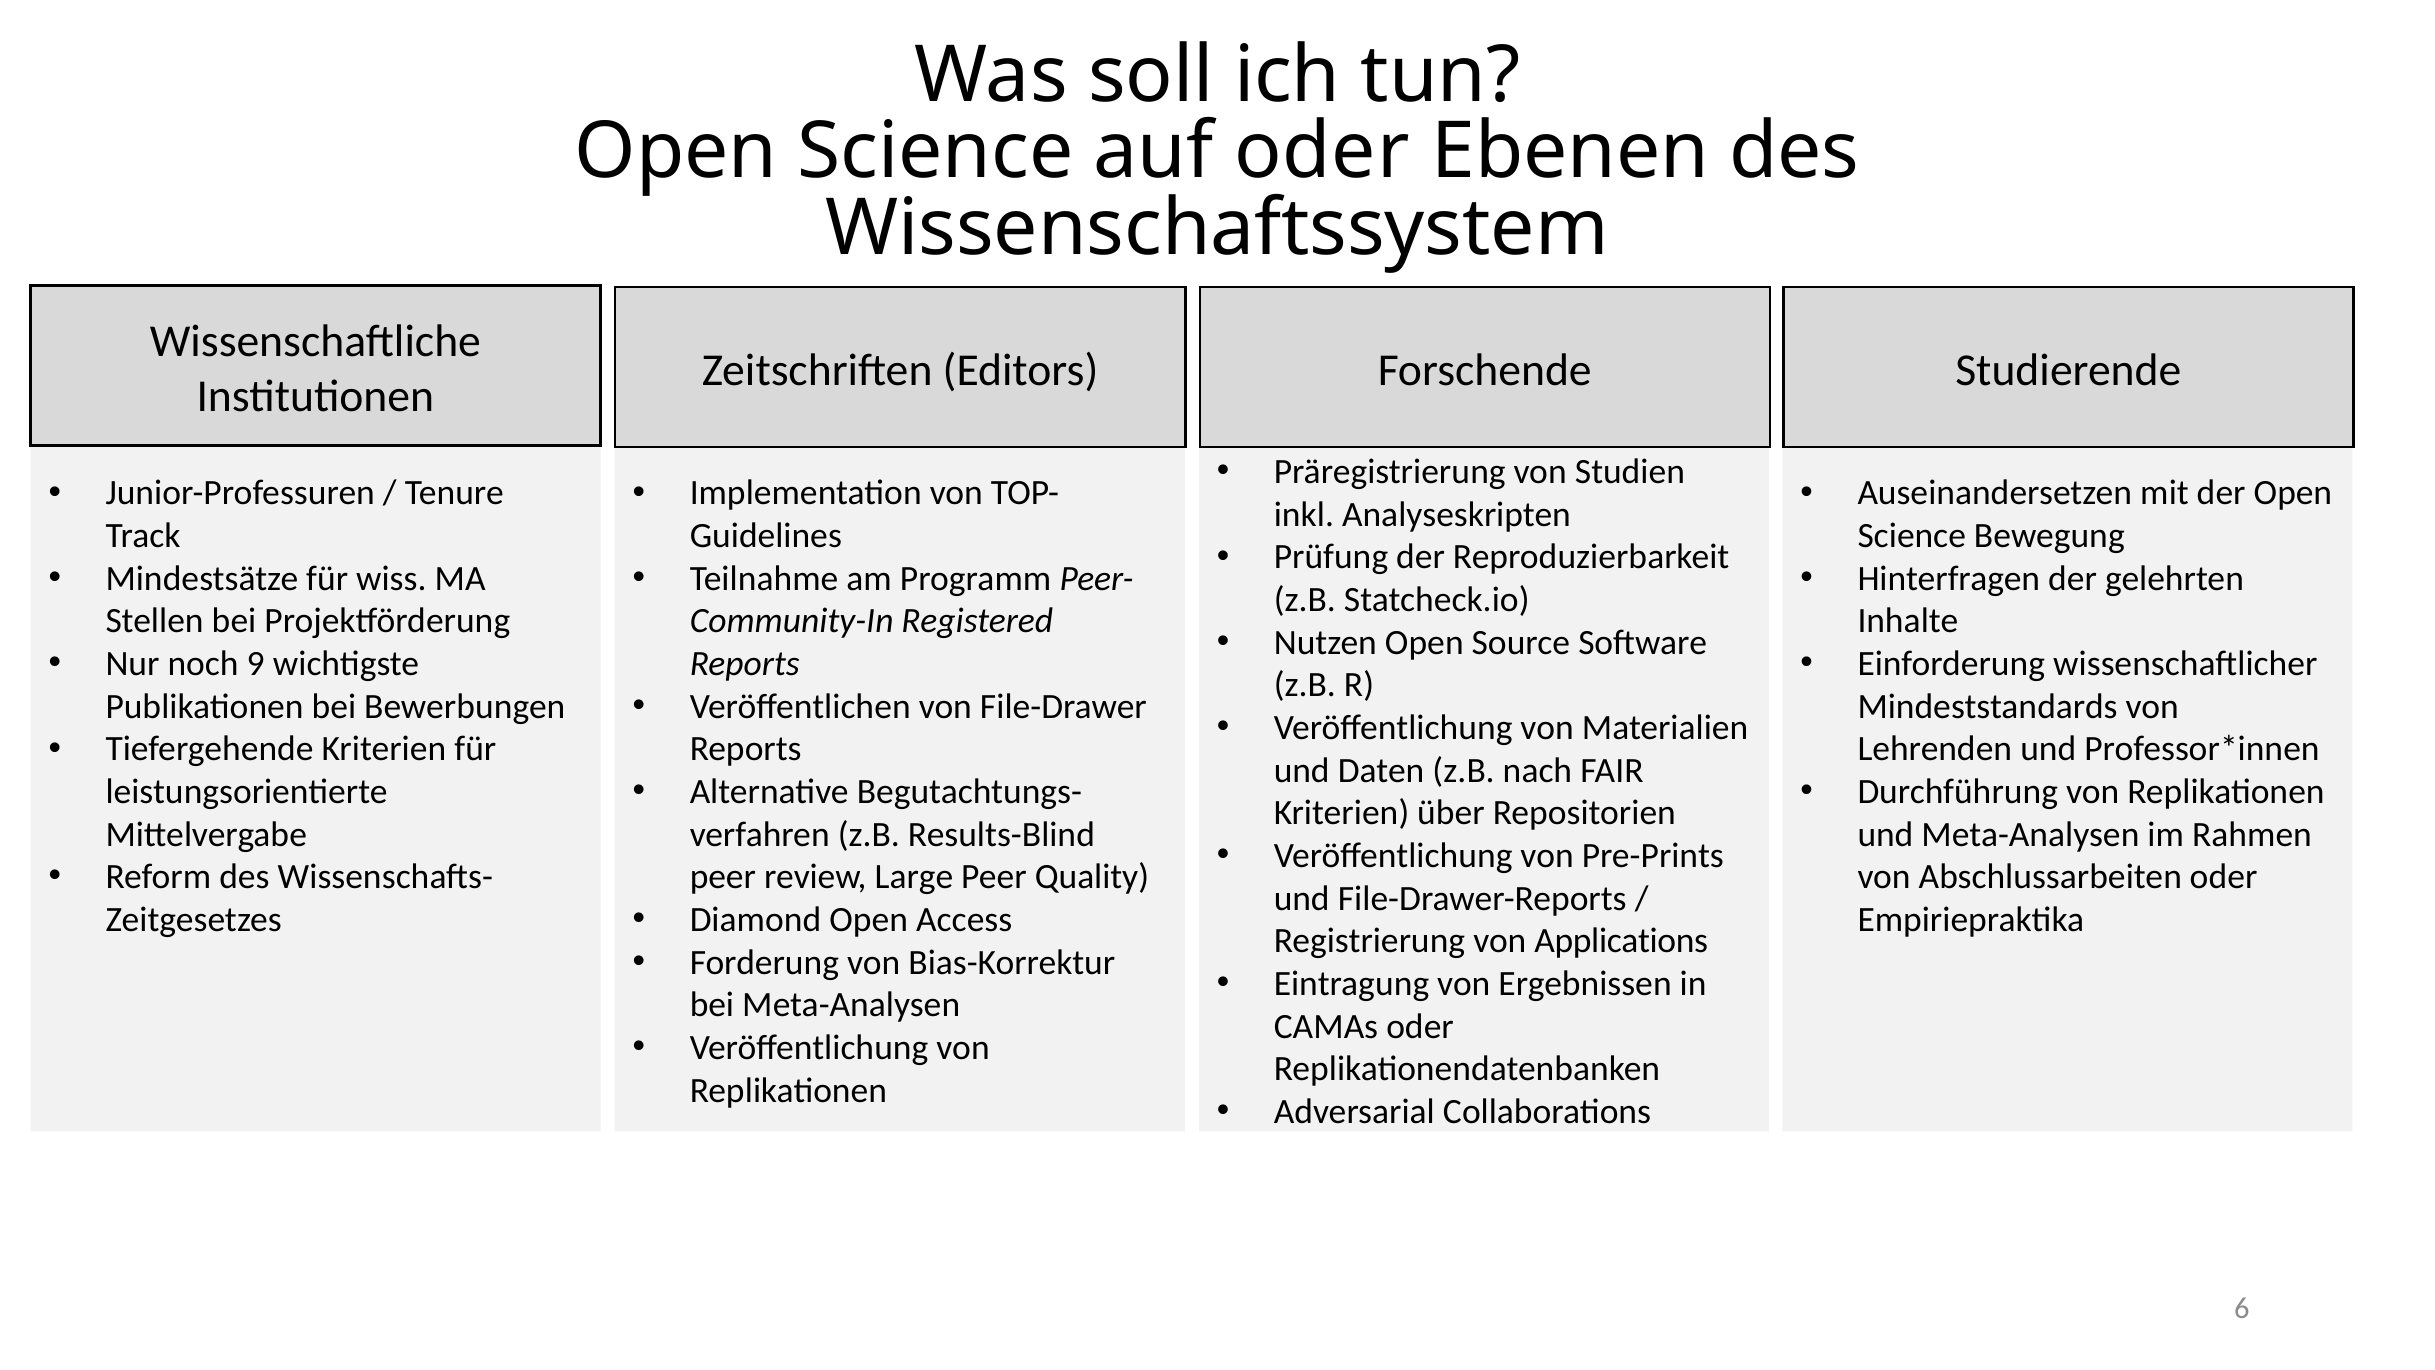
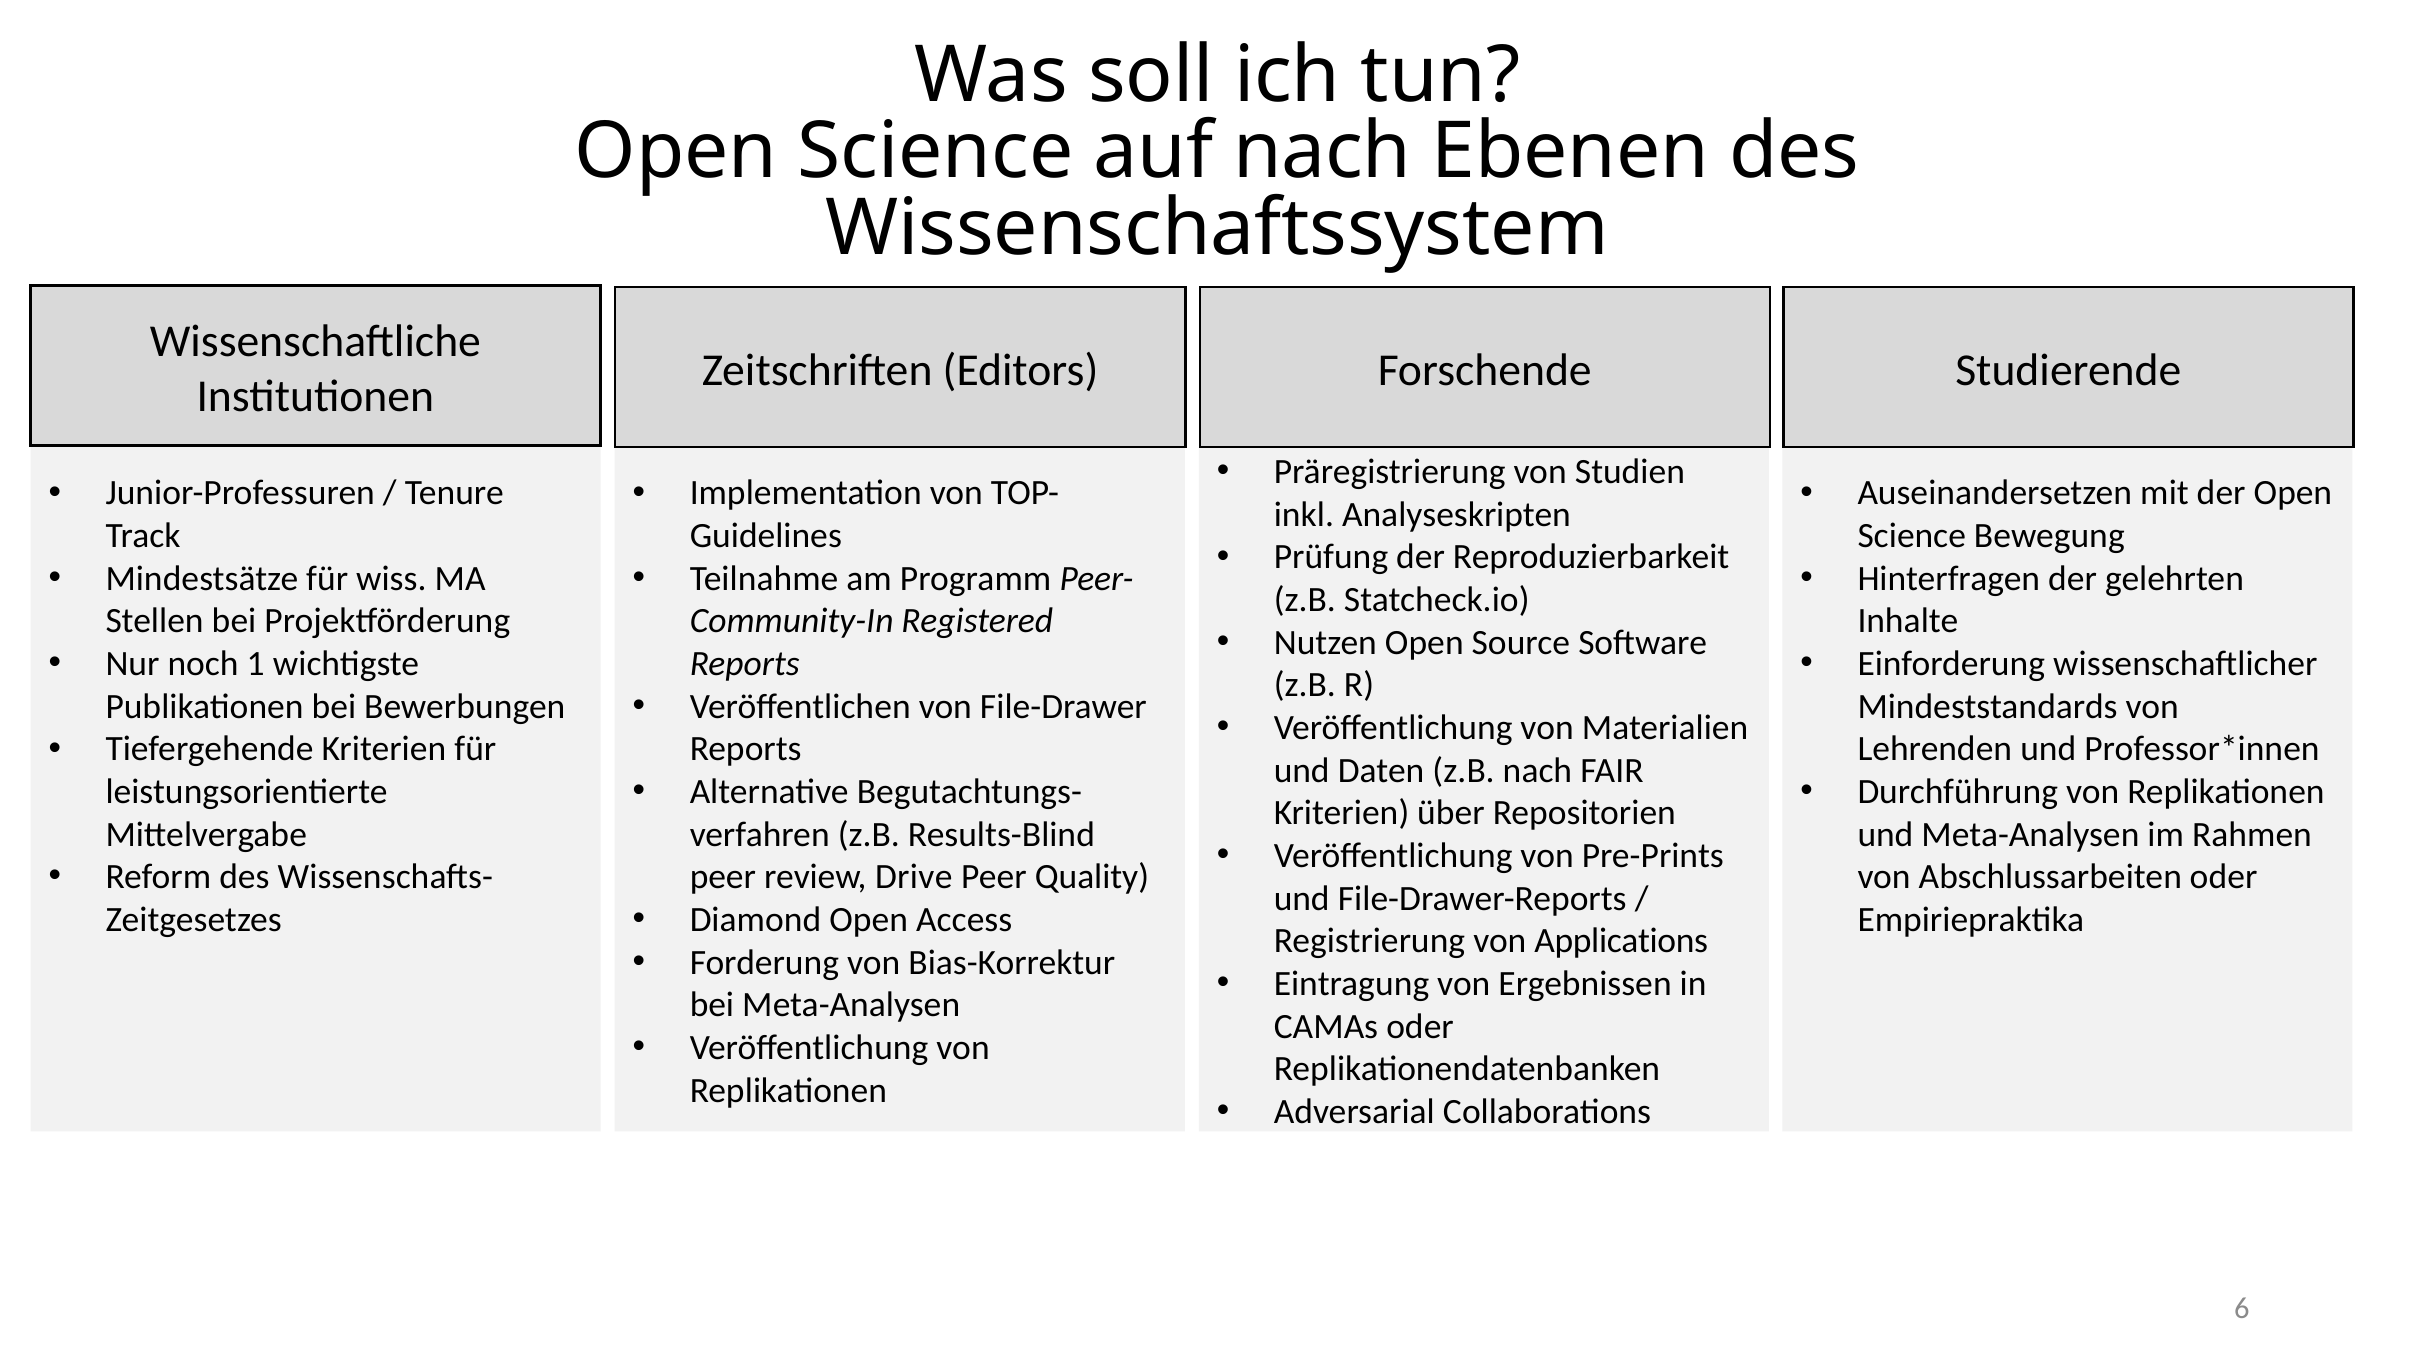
auf oder: oder -> nach (1323, 152)
9: 9 -> 1 (256, 664)
Large: Large -> Drive (914, 877)
